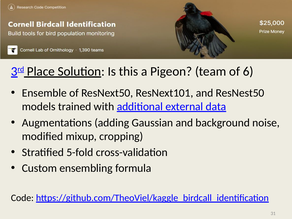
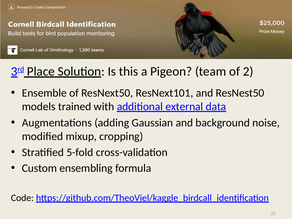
6: 6 -> 2 (248, 71)
